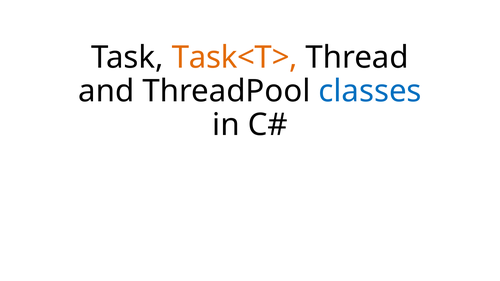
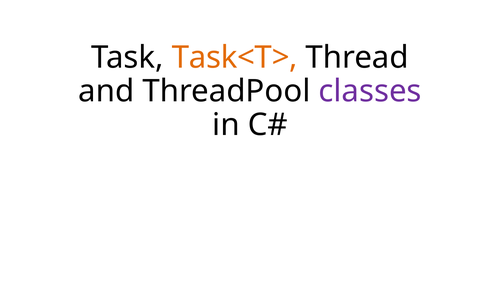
classes colour: blue -> purple (370, 91)
